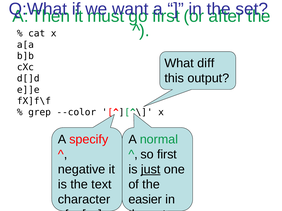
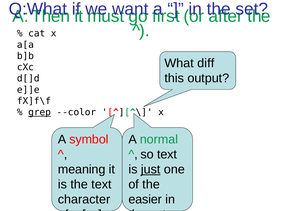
grep underline: none -> present (40, 113)
specify: specify -> symbol (89, 140)
so first: first -> text (167, 155)
negative: negative -> meaning (82, 170)
